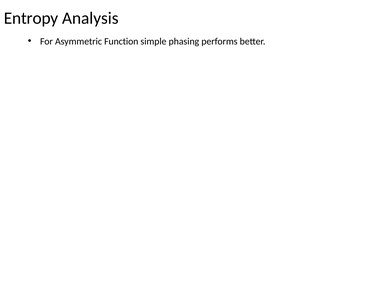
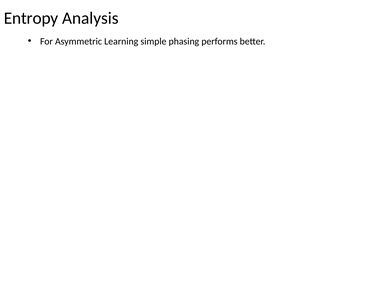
Function: Function -> Learning (121, 41)
